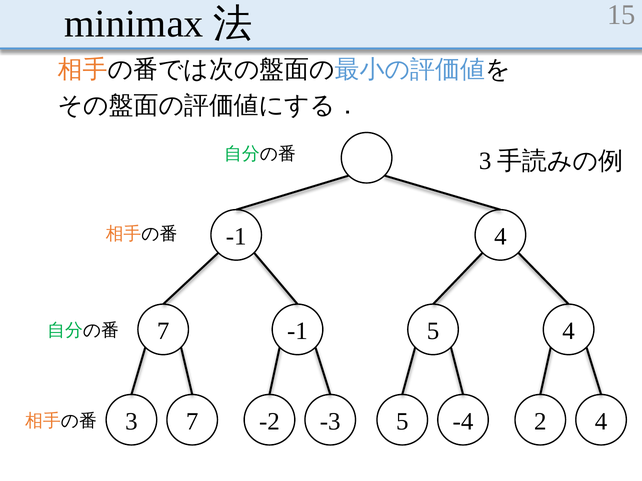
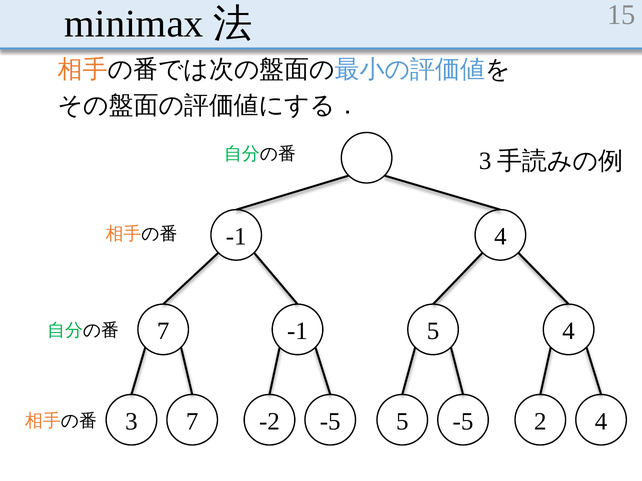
-3: -3 -> -5 (330, 422)
-4: -4 -> -5 (463, 422)
